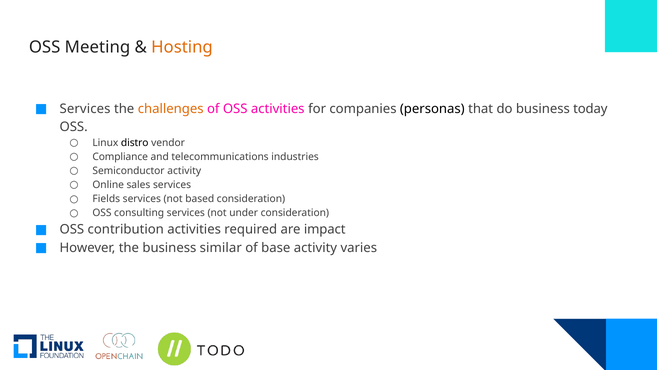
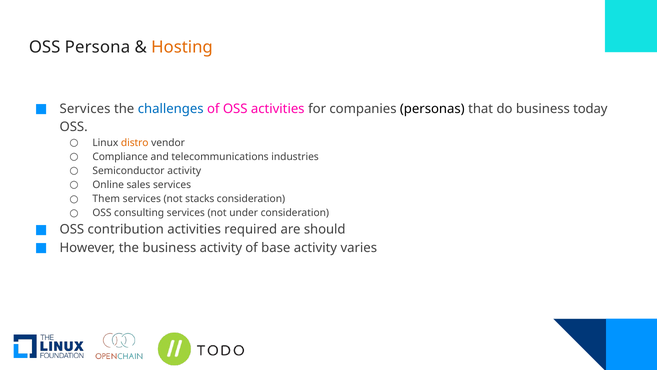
Meeting: Meeting -> Persona (97, 47)
challenges colour: orange -> blue (171, 109)
distro colour: black -> orange (135, 142)
Fields: Fields -> Them (106, 199)
based: based -> stacks (200, 199)
impact: impact -> should (325, 229)
business similar: similar -> activity (221, 247)
